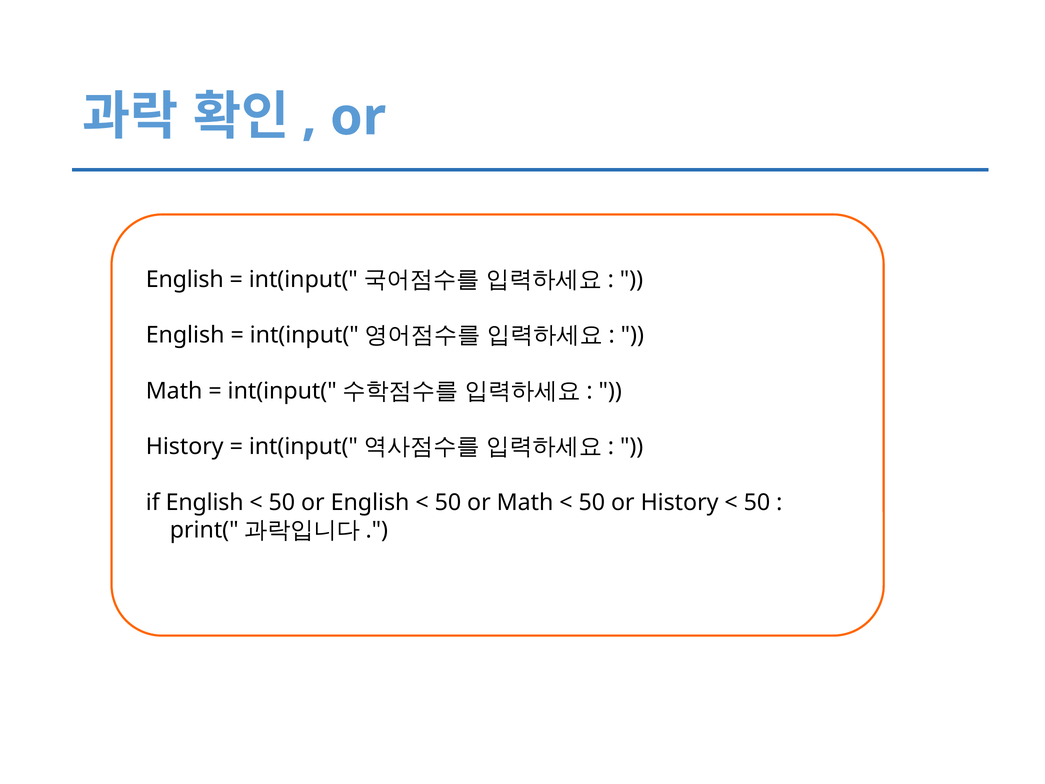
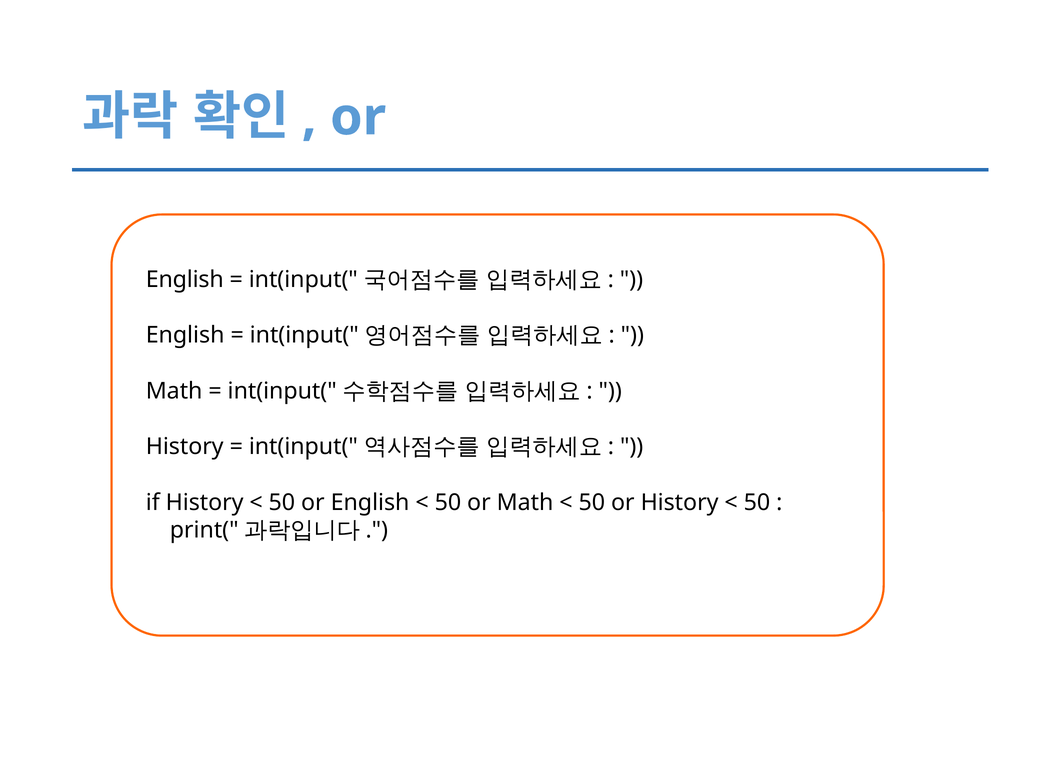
if English: English -> History (205, 502)
